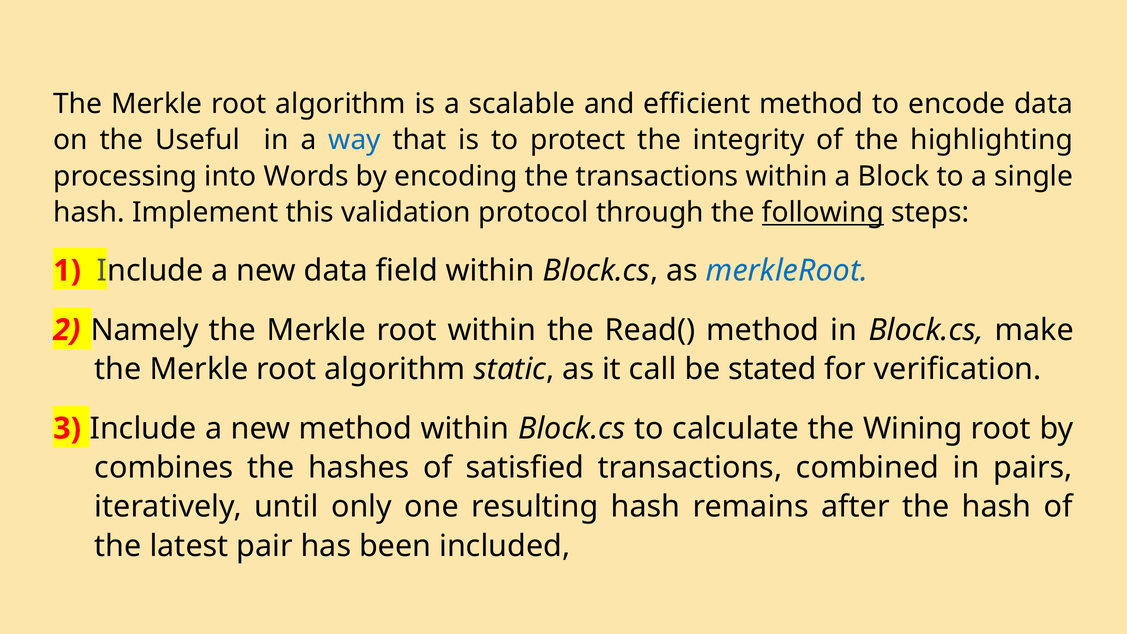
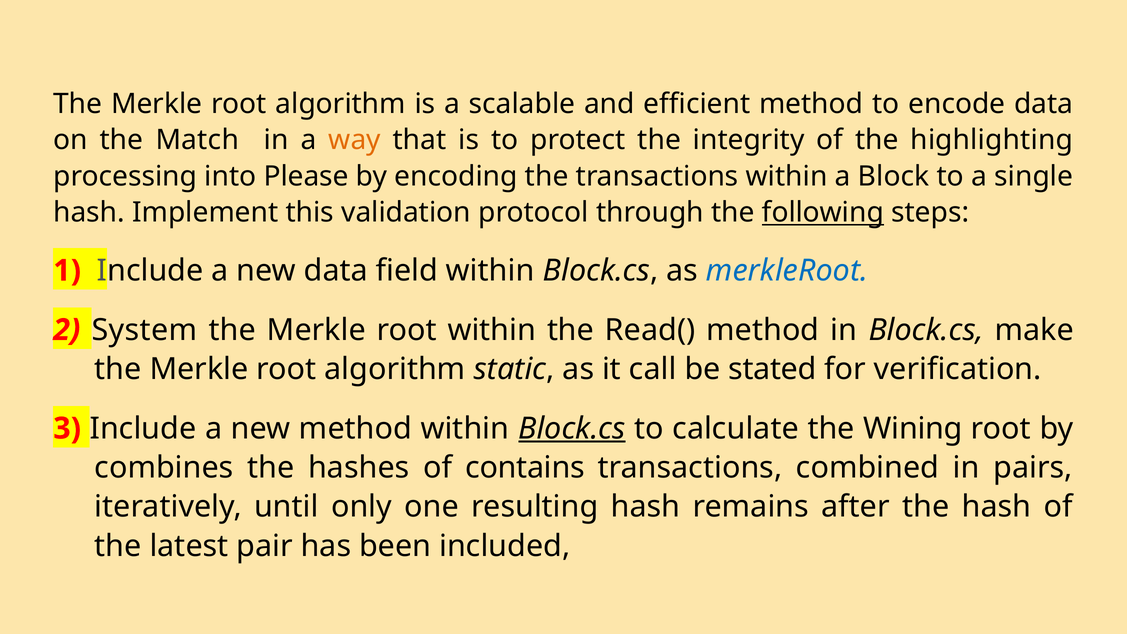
Useful: Useful -> Match (197, 140)
way colour: blue -> orange (355, 140)
Words: Words -> Please (306, 176)
Namely: Namely -> System (144, 330)
Block.cs underline: none -> present (572, 428)
satisfied: satisfied -> contains (525, 468)
